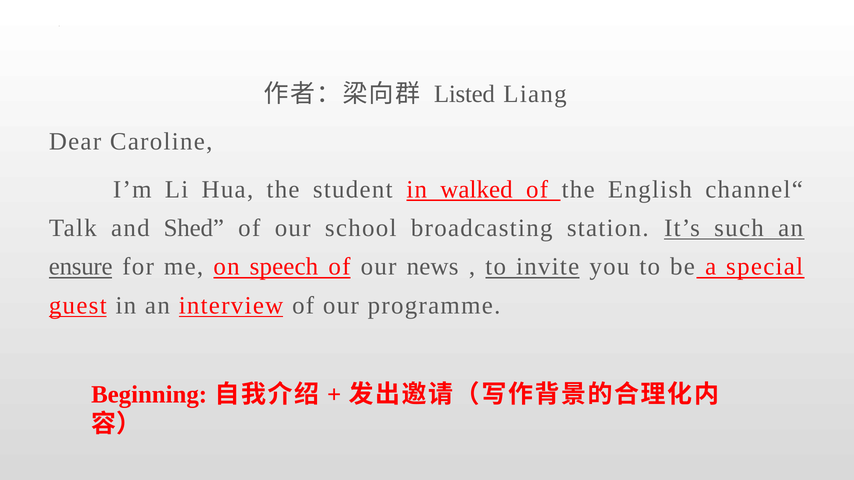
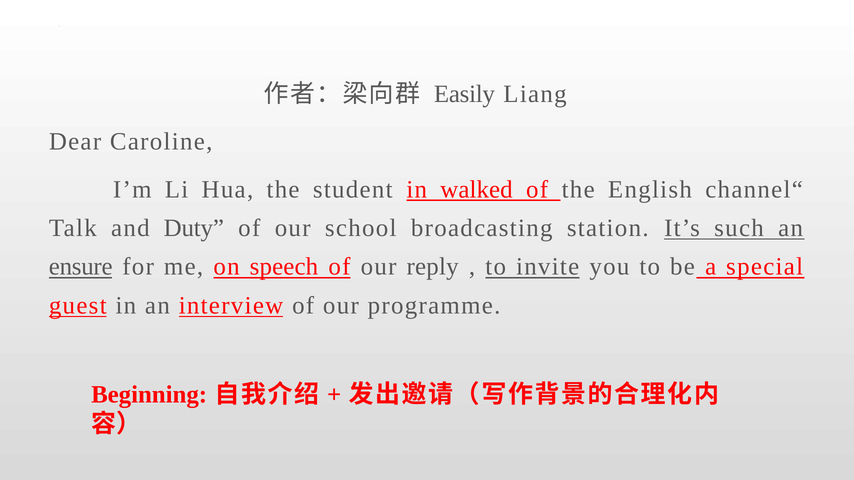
Listed: Listed -> Easily (464, 94)
Shed: Shed -> Duty (194, 228)
news: news -> reply (433, 267)
